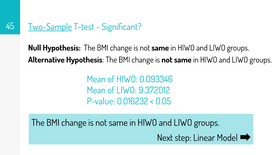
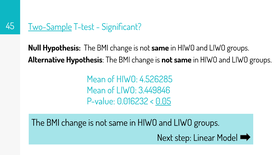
0.093346: 0.093346 -> 4.526285 (156, 79)
9.372012: 9.372012 -> 3.449846 (154, 90)
0.05 underline: none -> present (163, 101)
